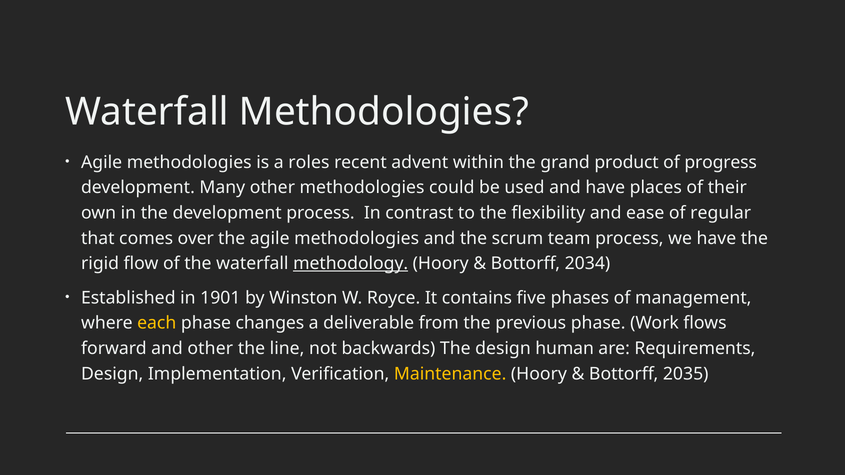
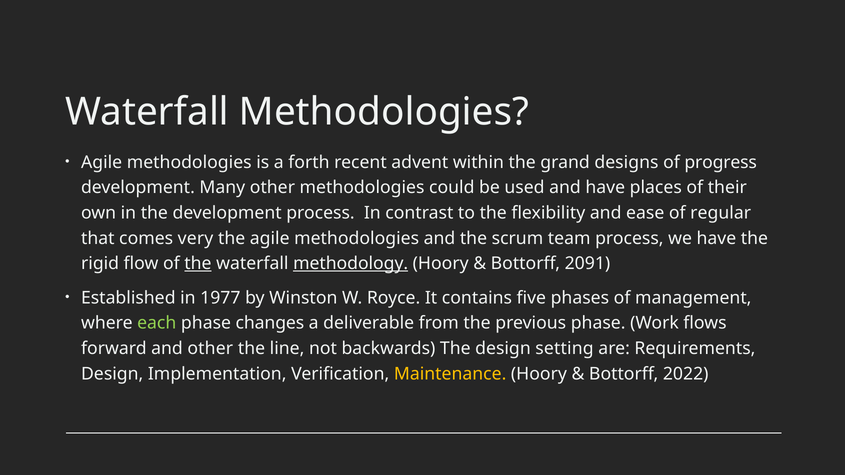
roles: roles -> forth (309, 162)
product: product -> designs (626, 162)
over: over -> very (195, 238)
the underline: none -> present (198, 264)
2034: 2034 -> 2091 (587, 264)
1901: 1901 -> 1977 (220, 298)
each colour: yellow -> light green (157, 323)
human: human -> setting (564, 349)
2035: 2035 -> 2022 (686, 374)
